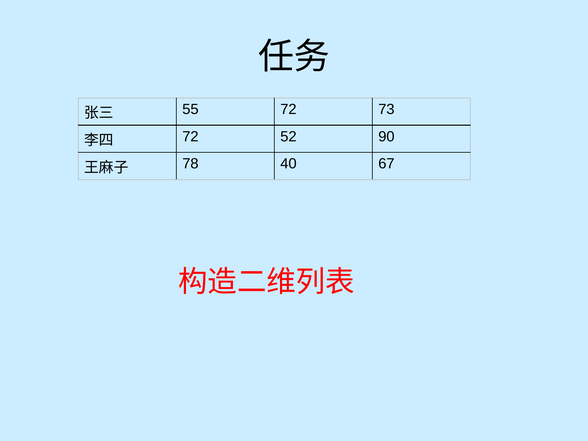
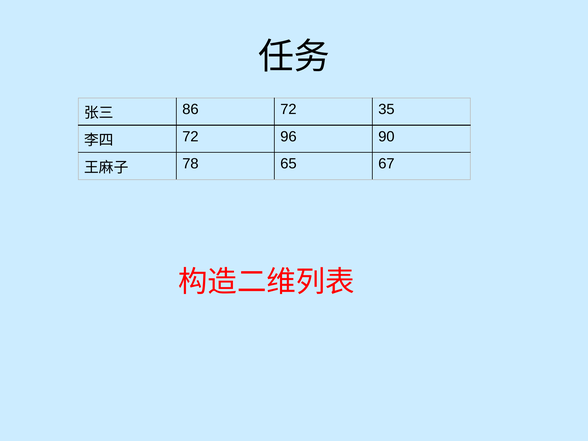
55: 55 -> 86 (190, 109)
73: 73 -> 35 (386, 109)
52: 52 -> 96 (288, 137)
40: 40 -> 65 (288, 164)
